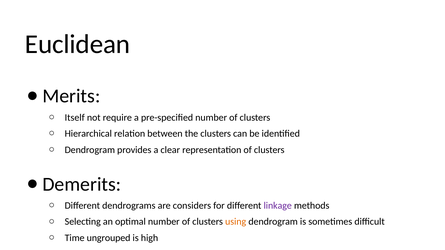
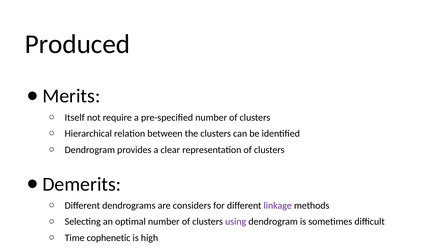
Euclidean: Euclidean -> Produced (78, 44)
using colour: orange -> purple (236, 222)
ungrouped: ungrouped -> cophenetic (109, 238)
